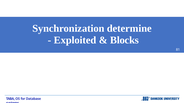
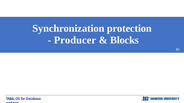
determine: determine -> protection (129, 29)
Exploited: Exploited -> Producer (75, 40)
